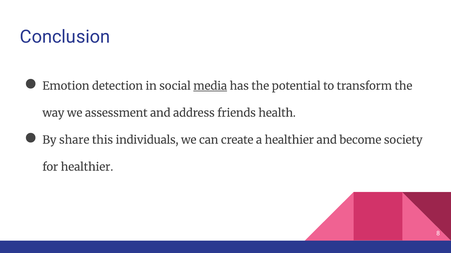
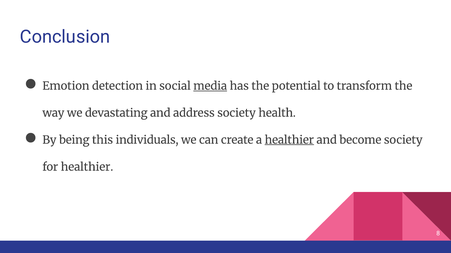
assessment: assessment -> devastating (116, 113)
address friends: friends -> society (237, 113)
share: share -> being (74, 140)
healthier underline: none -> present (289, 140)
